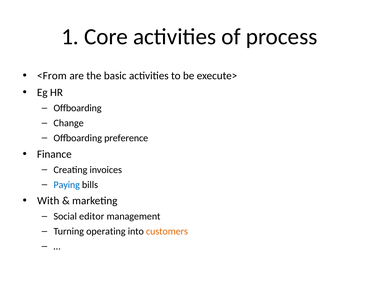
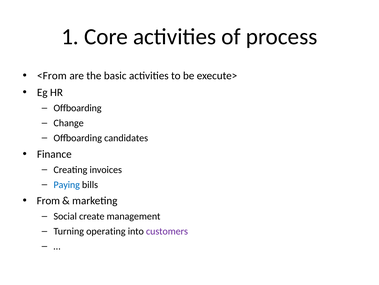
preference: preference -> candidates (126, 138)
With: With -> From (48, 200)
editor: editor -> create (92, 216)
customers colour: orange -> purple (167, 231)
